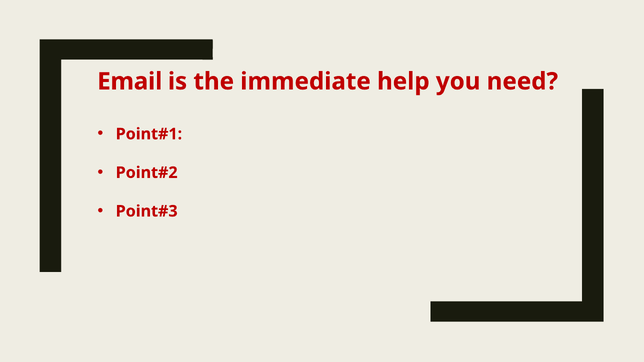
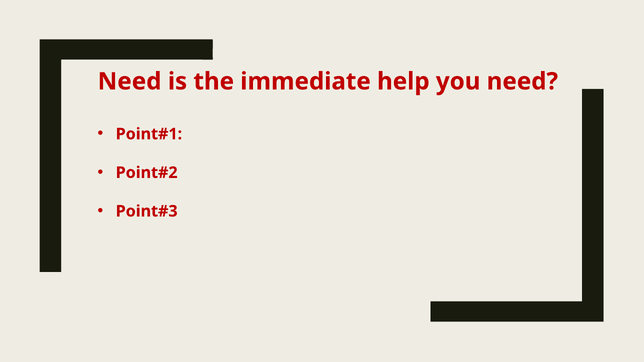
Email: Email -> Need (130, 82)
